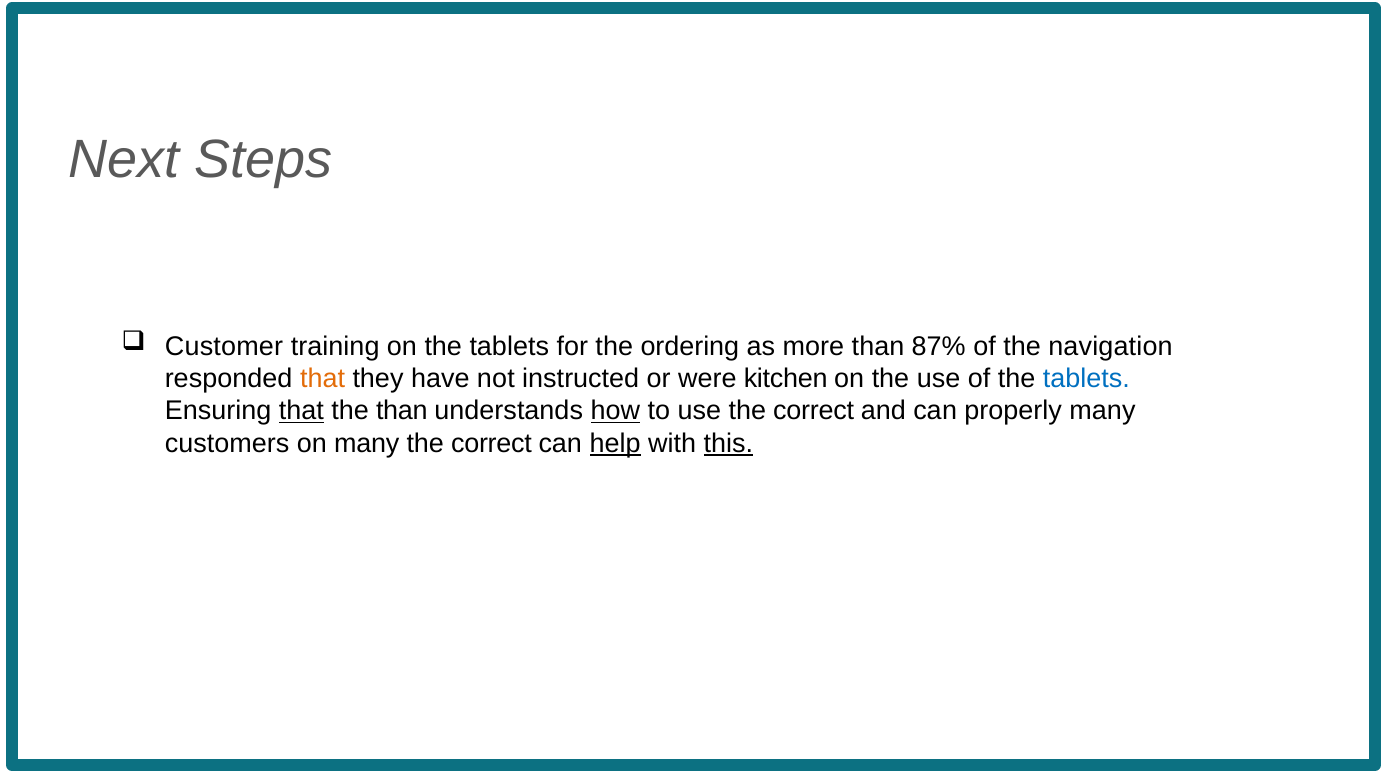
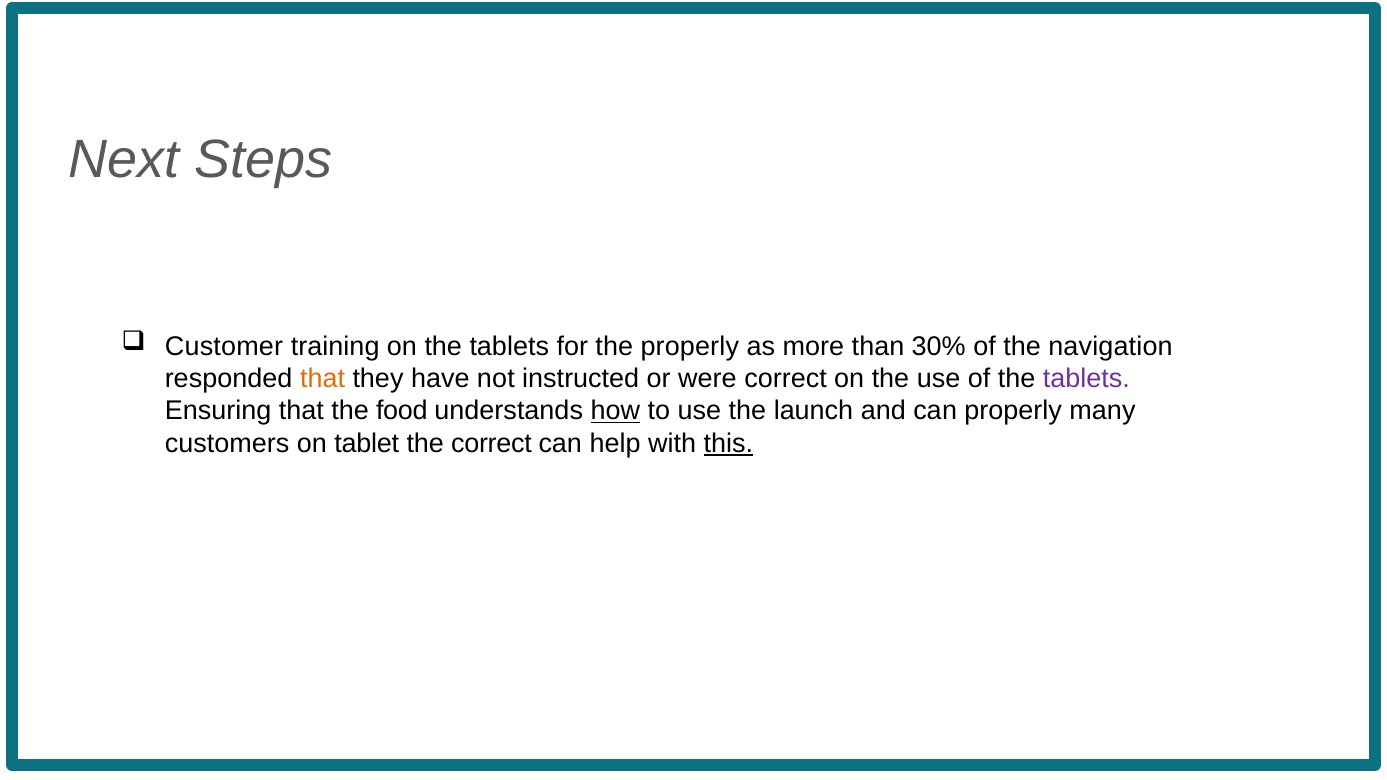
the ordering: ordering -> properly (690, 346)
87%: 87% -> 30% (939, 346)
were kitchen: kitchen -> correct (786, 379)
tablets colour: blue -> purple (1086, 379)
that underline: present -> none (301, 411)
the than: than -> food (402, 411)
use the correct: correct -> launch (813, 411)
on many: many -> tablet (367, 444)
help underline: present -> none (615, 444)
